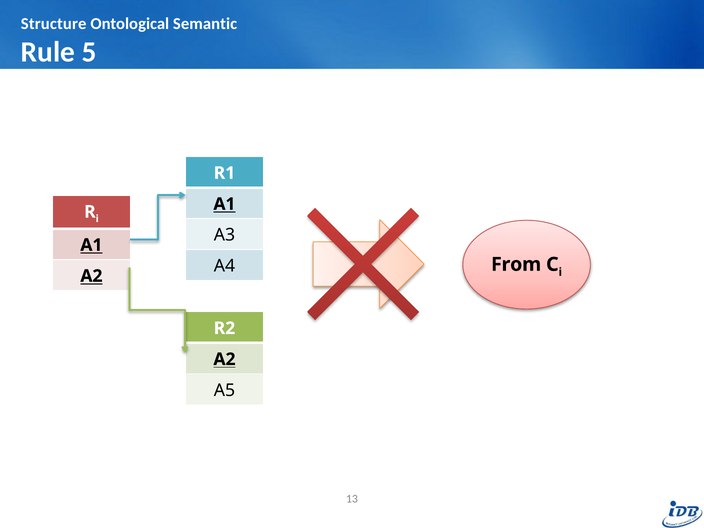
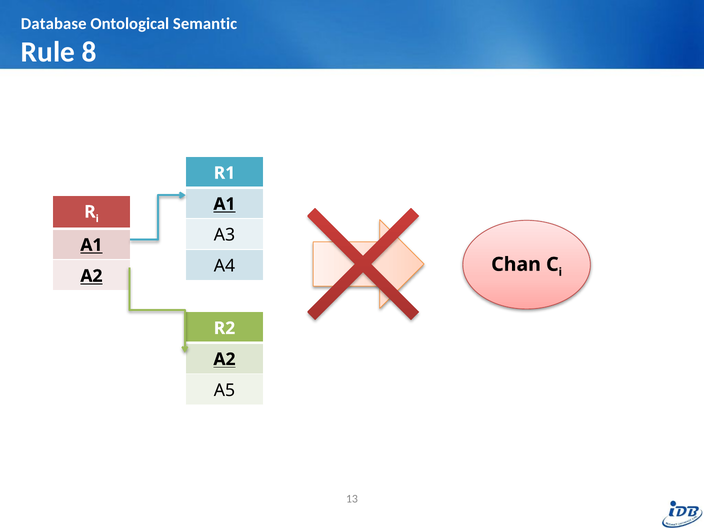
Structure: Structure -> Database (54, 24)
5: 5 -> 8 (89, 52)
From: From -> Chan (516, 264)
